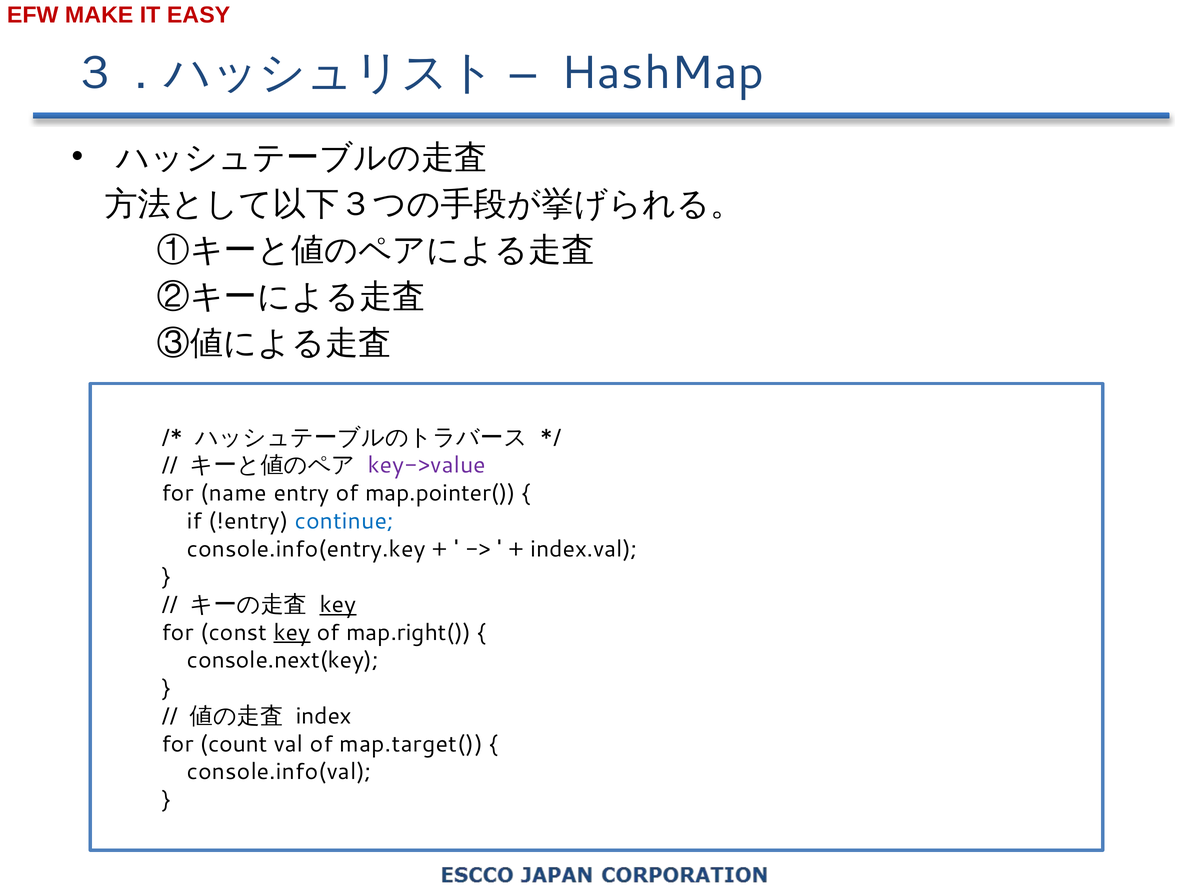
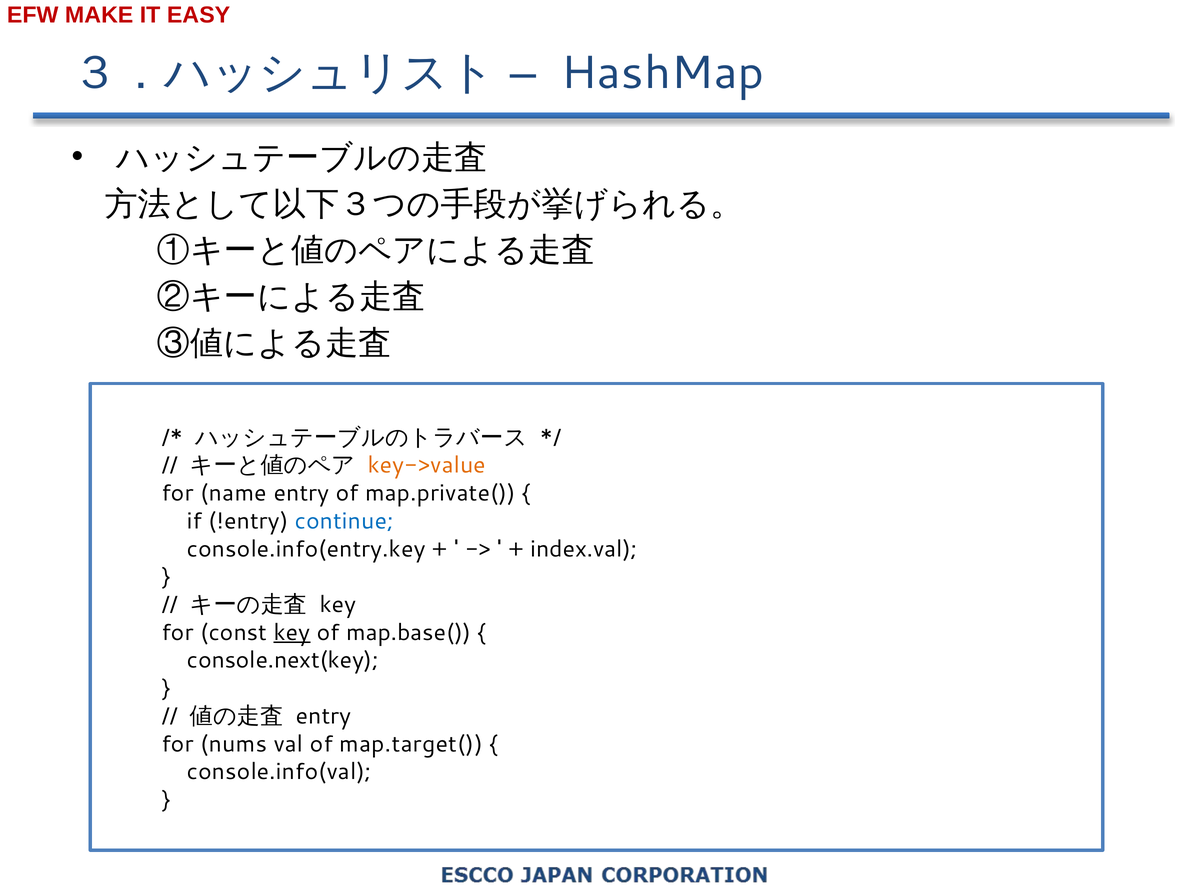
key->value colour: purple -> orange (427, 465)
map.pointer(: map.pointer( -> map.private( (440, 493)
key underline: present -> none (338, 604)
map.right(: map.right( -> map.base( (409, 632)
index: index -> entry (324, 716)
count: count -> nums (234, 744)
